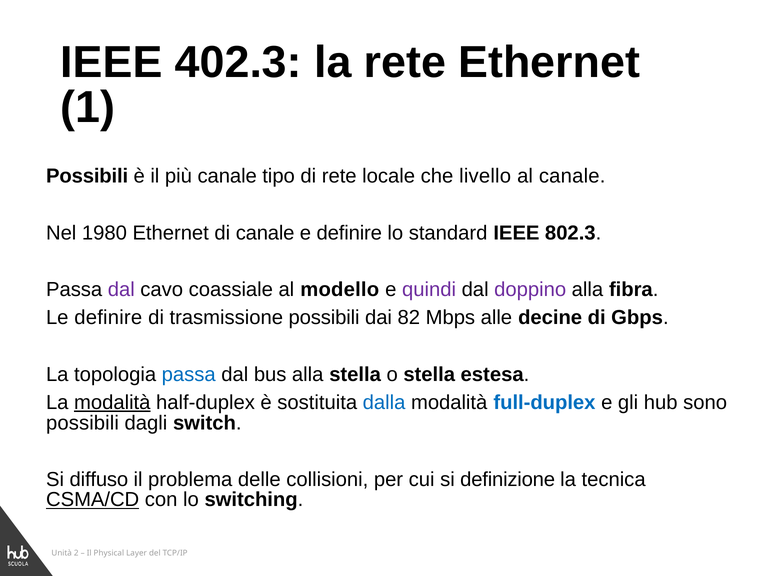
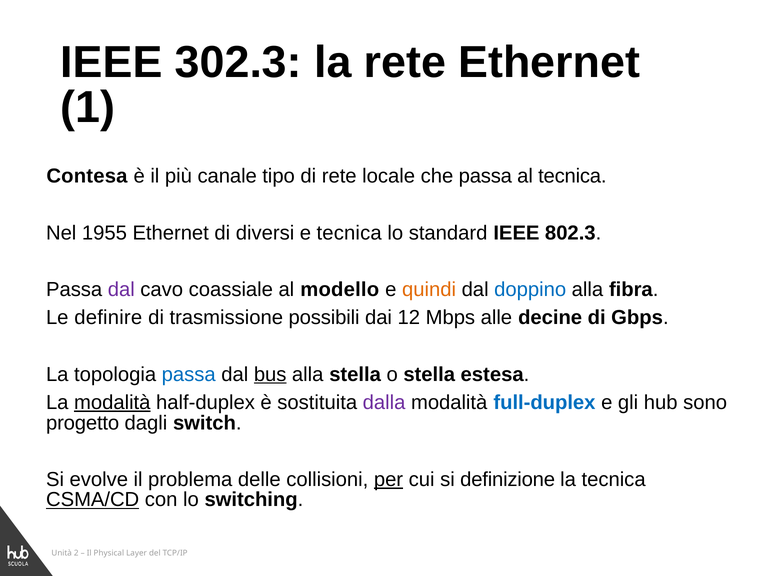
402.3: 402.3 -> 302.3 (238, 62)
Possibili: Possibili -> Contesa (87, 176)
che livello: livello -> passa (485, 176)
al canale: canale -> tecnica (572, 176)
1980: 1980 -> 1955 (104, 233)
di canale: canale -> diversi (265, 233)
e definire: definire -> tecnica (349, 233)
quindi colour: purple -> orange (429, 289)
doppino colour: purple -> blue (530, 289)
82: 82 -> 12 (409, 318)
bus underline: none -> present (270, 374)
dalla colour: blue -> purple (384, 403)
possibili: possibili -> progetto (83, 423)
diffuso: diffuso -> evolve (99, 479)
per underline: none -> present (389, 479)
